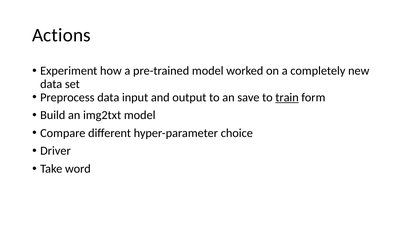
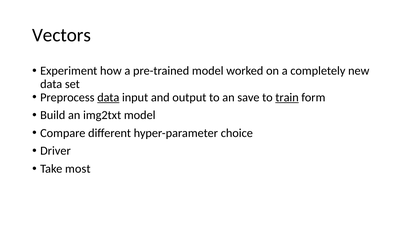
Actions: Actions -> Vectors (62, 35)
data underline: none -> present (108, 97)
word: word -> most (78, 169)
